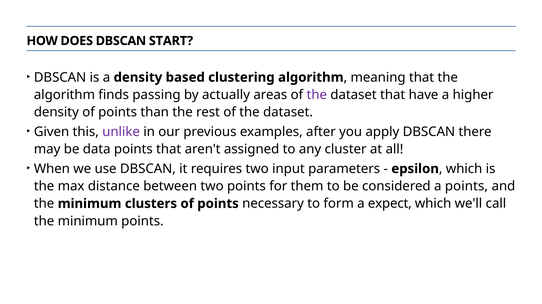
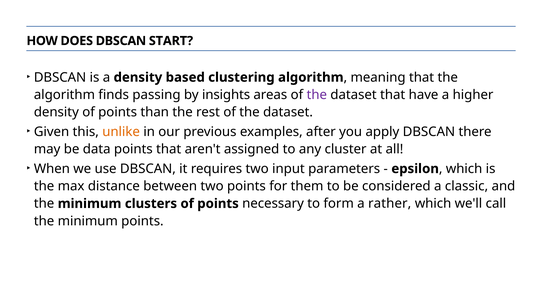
actually: actually -> insights (226, 95)
unlike colour: purple -> orange (121, 132)
a points: points -> classic (467, 186)
expect: expect -> rather (390, 204)
